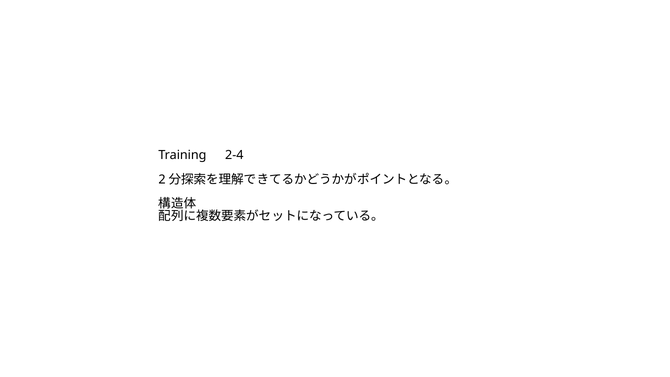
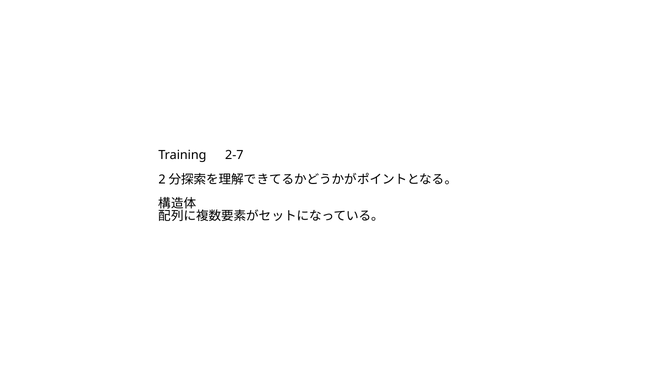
2-4: 2-4 -> 2-7 (234, 155)
